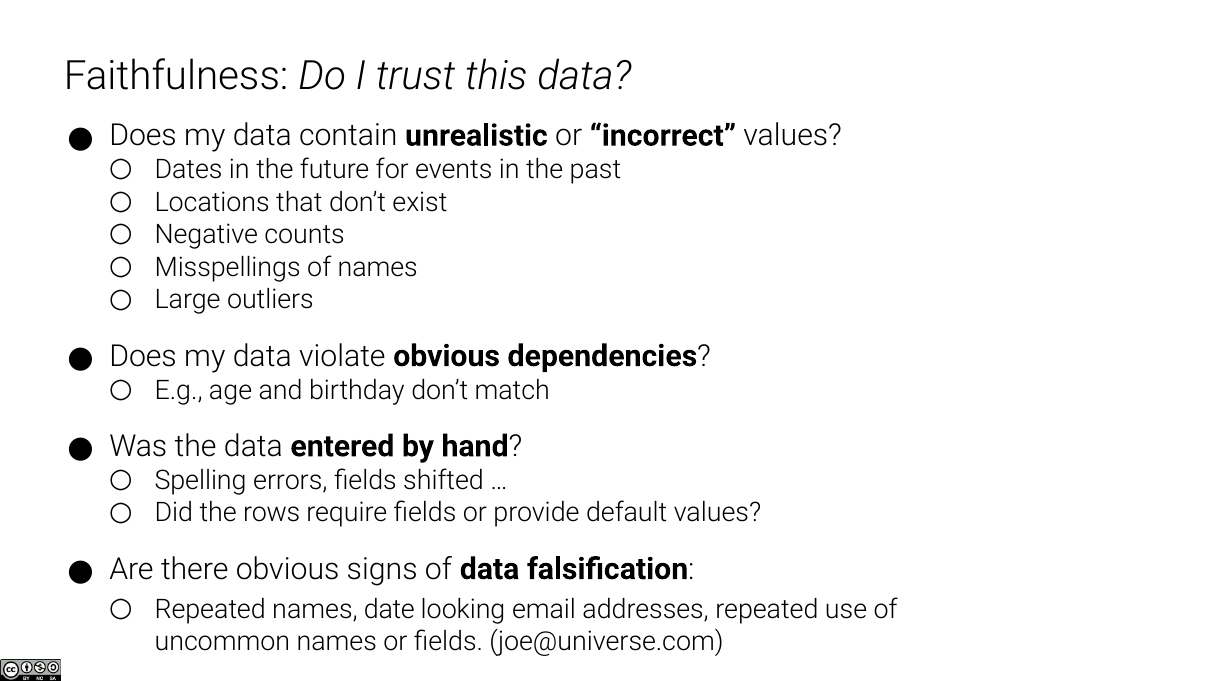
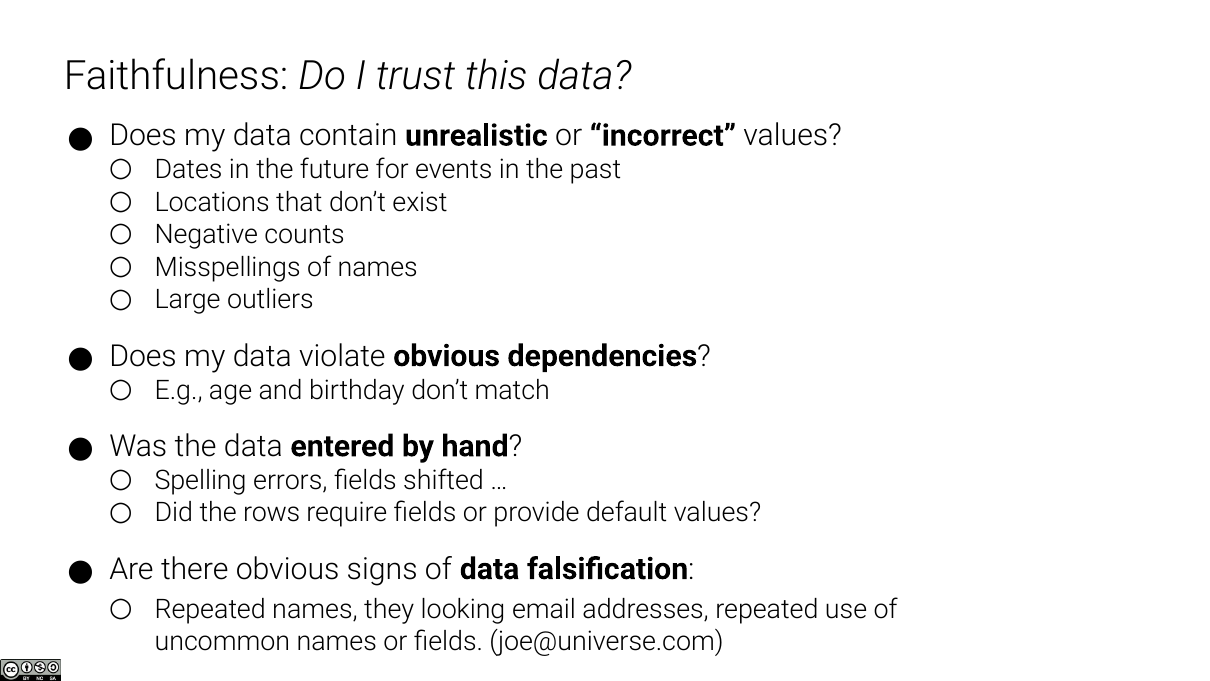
date: date -> they (389, 609)
